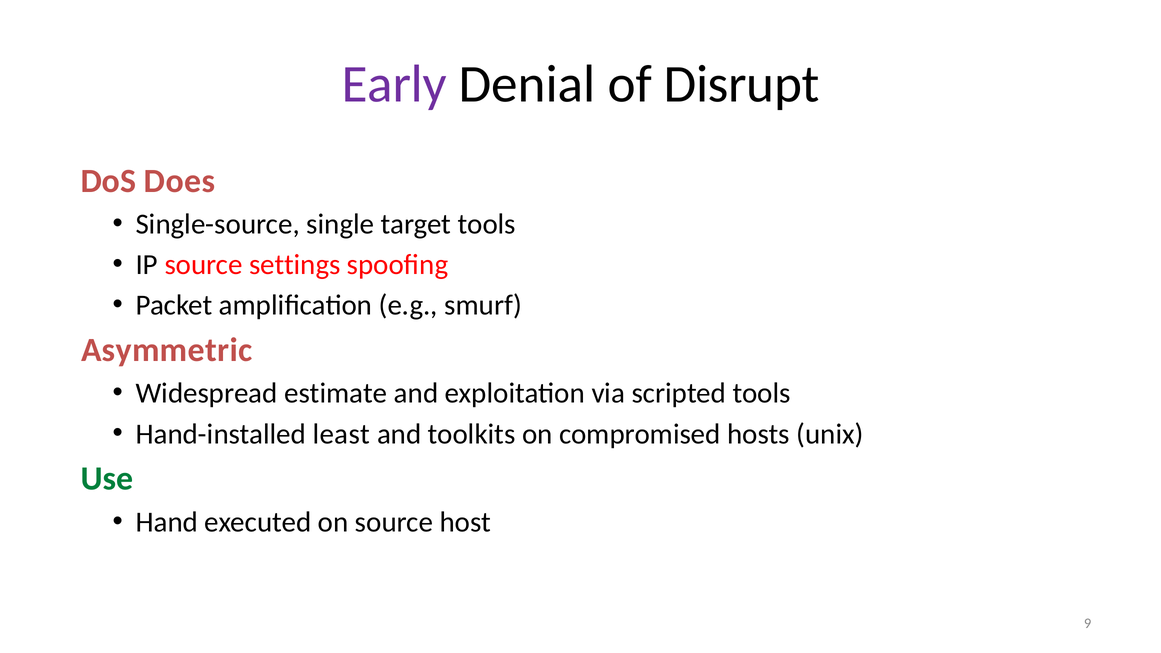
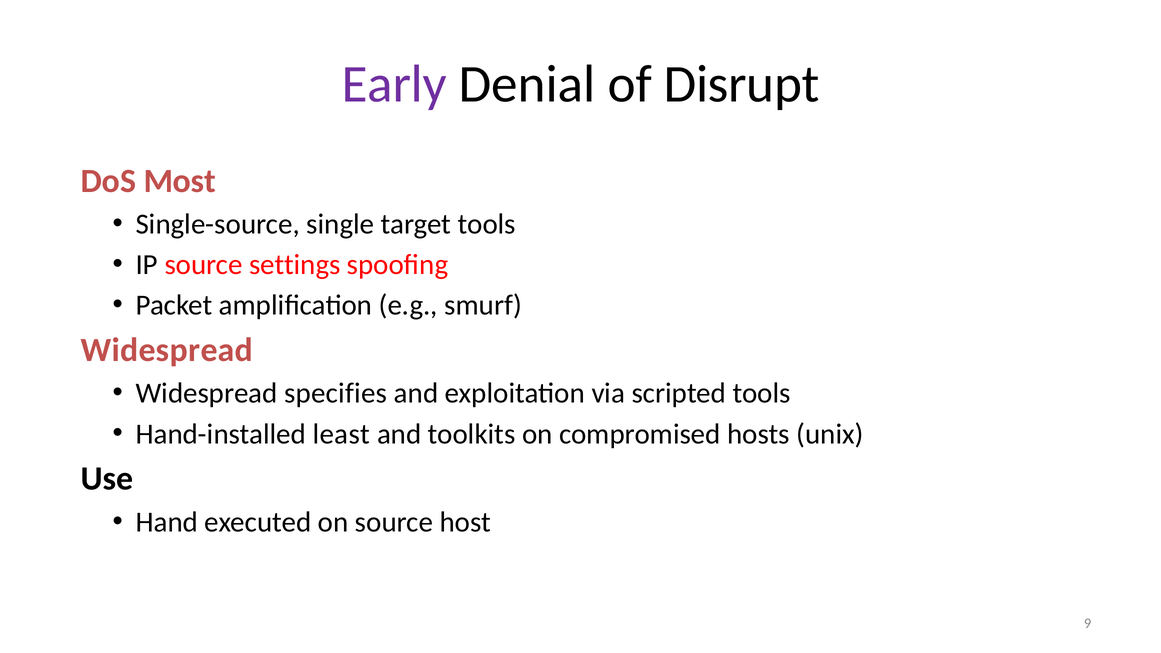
Does: Does -> Most (180, 181)
Asymmetric: Asymmetric -> Widespread (167, 350)
estimate: estimate -> specifies (336, 393)
Use colour: green -> black (107, 479)
